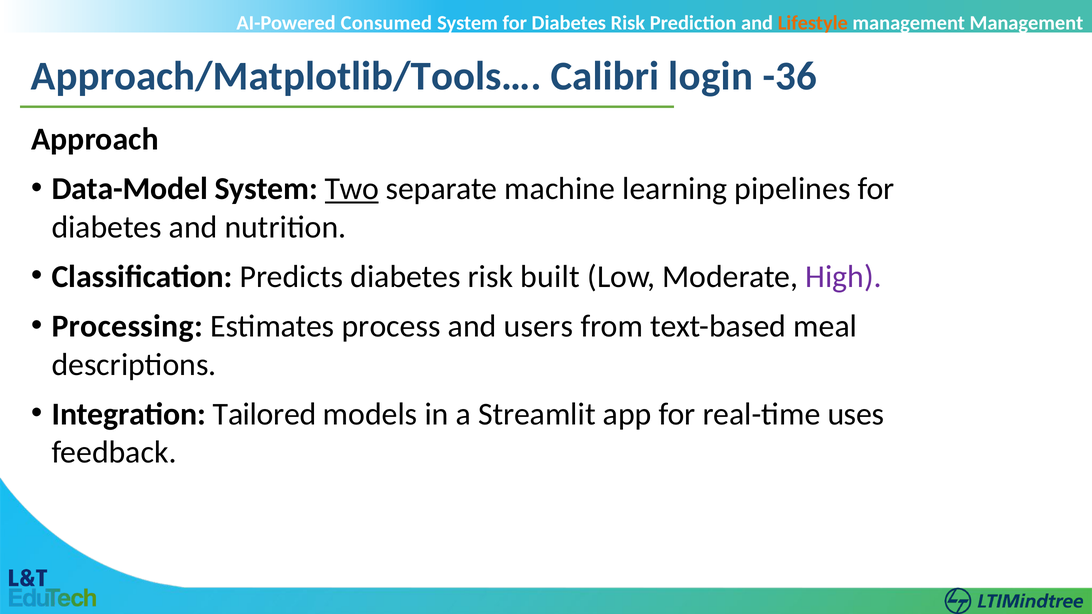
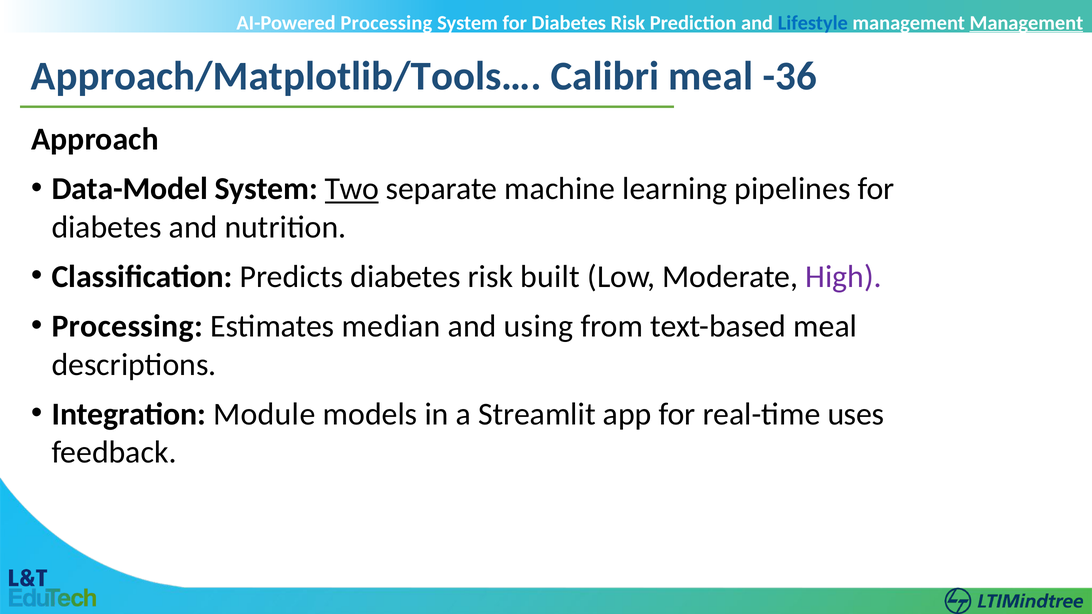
AI-Powered Consumed: Consumed -> Processing (386, 23)
Lifestyle colour: orange -> blue (813, 23)
Management underline: none -> present (1026, 23)
Calibri login: login -> meal (711, 76)
process: process -> median (391, 326)
users: users -> using (538, 326)
Tailored: Tailored -> Module (264, 414)
